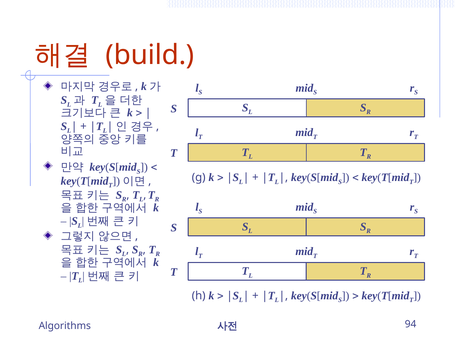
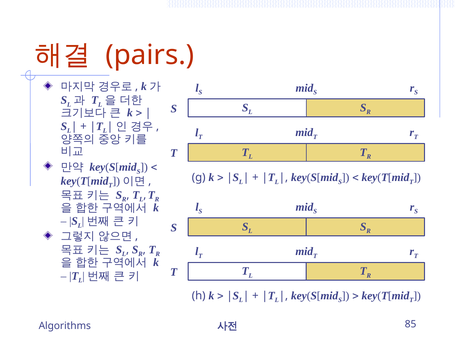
build: build -> pairs (150, 55)
94: 94 -> 85 (411, 324)
